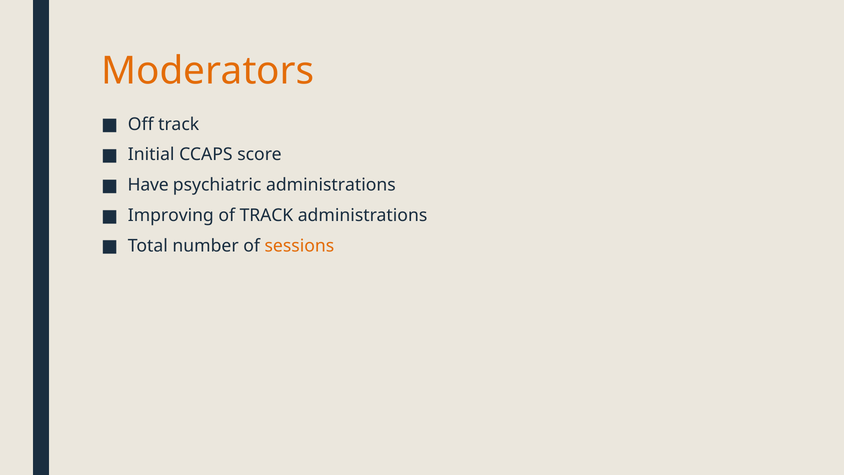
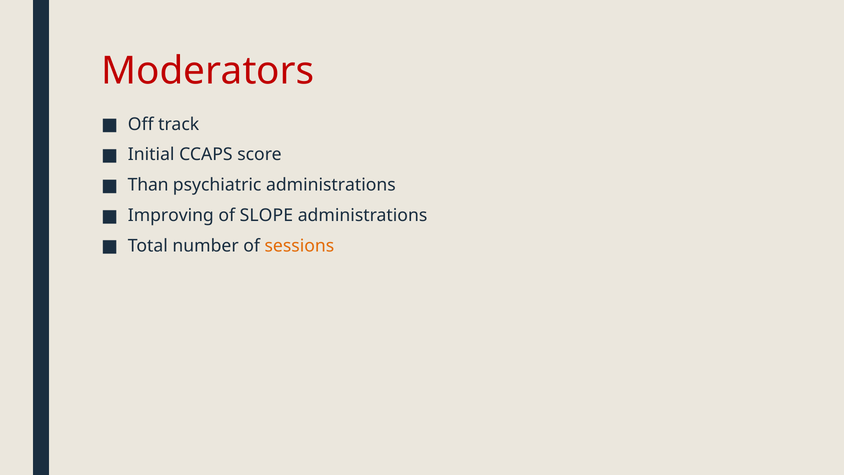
Moderators colour: orange -> red (208, 71)
Have: Have -> Than (148, 185)
of TRACK: TRACK -> SLOPE (266, 215)
